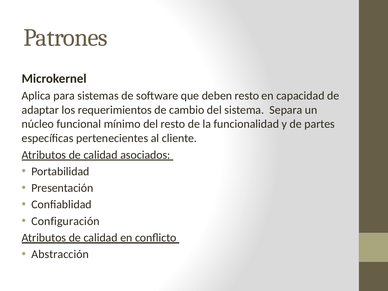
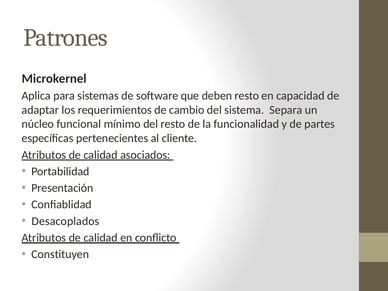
Configuración: Configuración -> Desacoplados (65, 221)
Abstracción: Abstracción -> Constituyen (60, 254)
